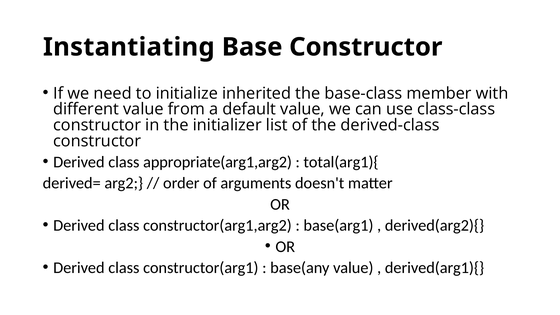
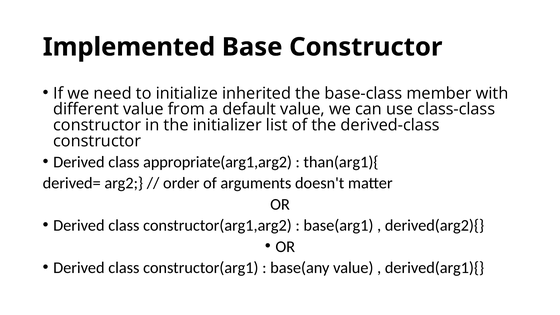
Instantiating: Instantiating -> Implemented (129, 47)
total(arg1){: total(arg1){ -> than(arg1){ (341, 162)
